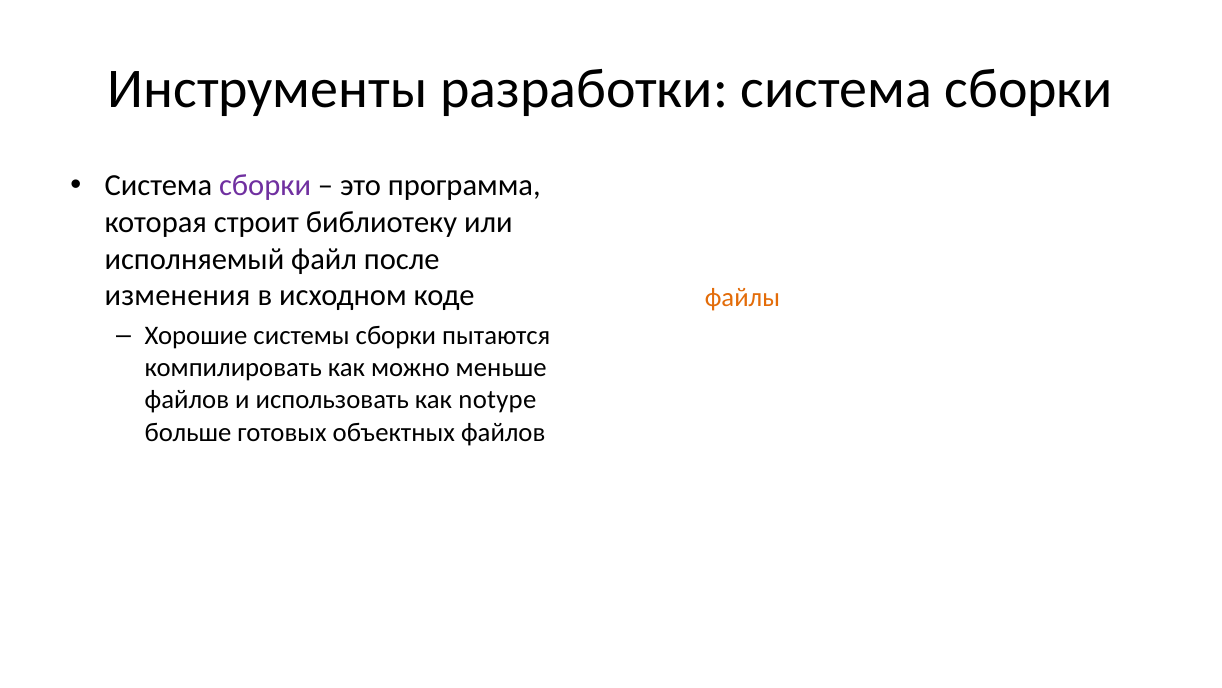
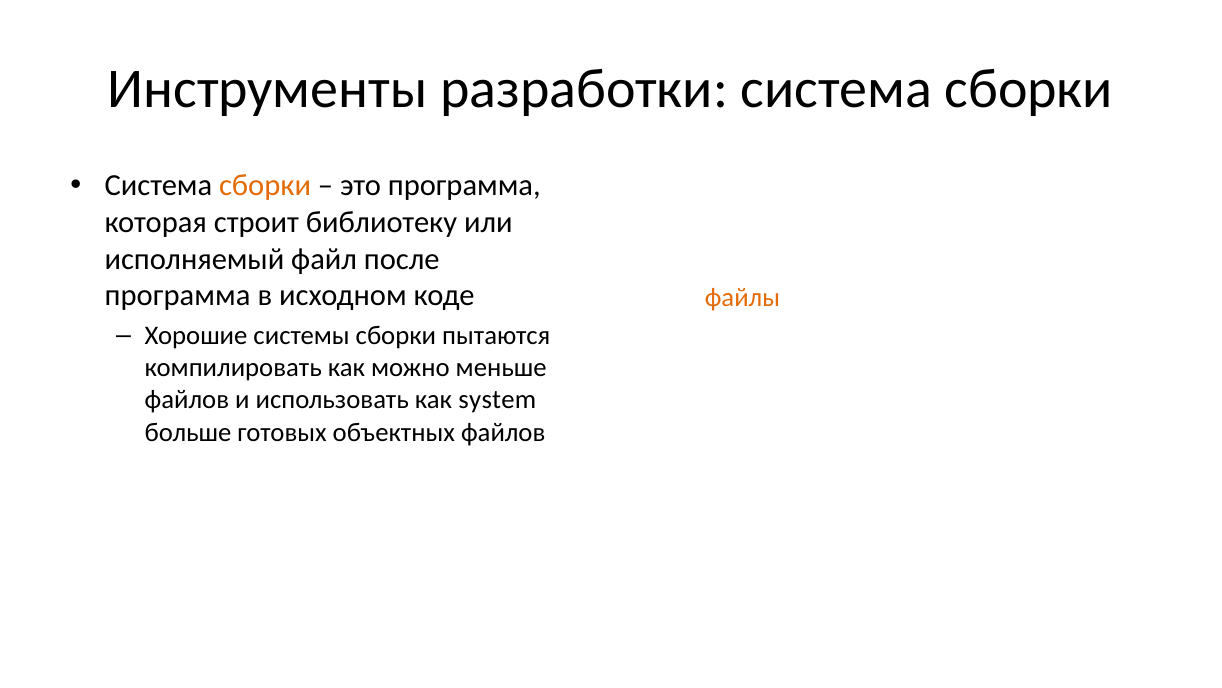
сборки colour: purple -> orange (265, 185)
изменения: изменения -> программа (178, 295)
notype: notype -> system (497, 400)
